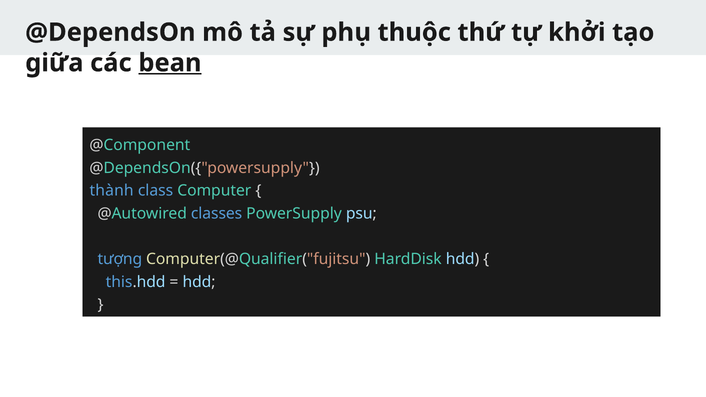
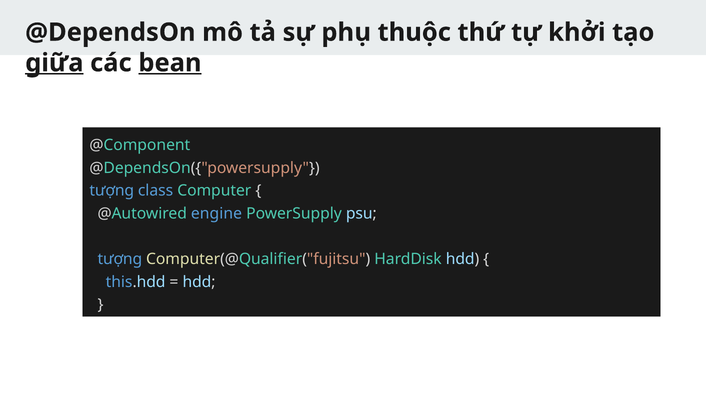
giữa underline: none -> present (54, 63)
thành: thành -> tượng (112, 191)
classes: classes -> engine (216, 214)
